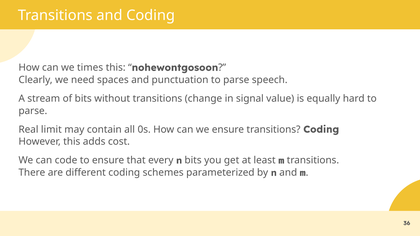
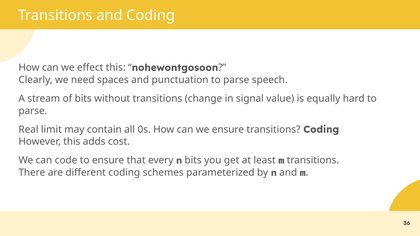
times: times -> effect (90, 68)
